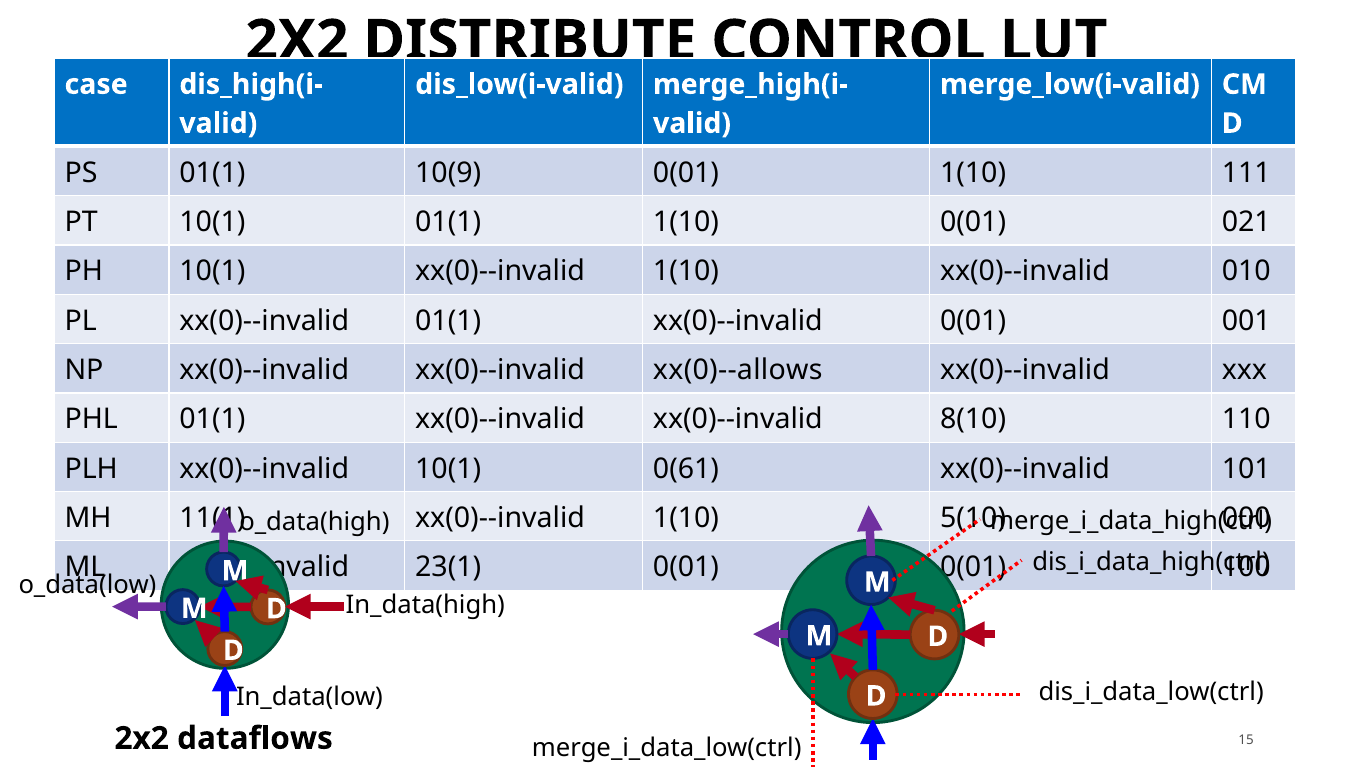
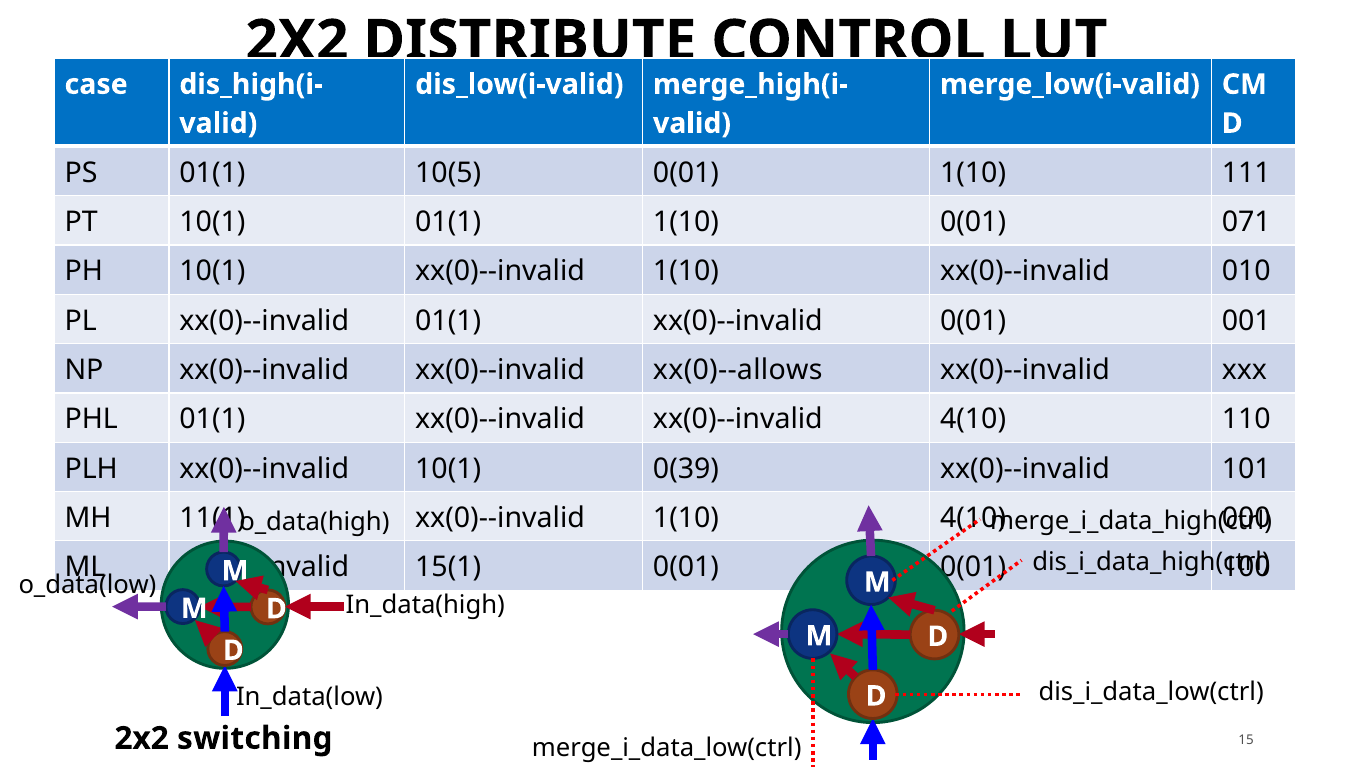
10(9: 10(9 -> 10(5 (448, 173)
021: 021 -> 071 (1246, 222)
xx(0)--invalid 8(10: 8(10 -> 4(10 (973, 419)
0(61: 0(61 -> 0(39 (686, 469)
1(10 5(10: 5(10 -> 4(10 (973, 518)
23(1: 23(1 -> 15(1 (448, 567)
dataflows: dataflows -> switching (255, 738)
